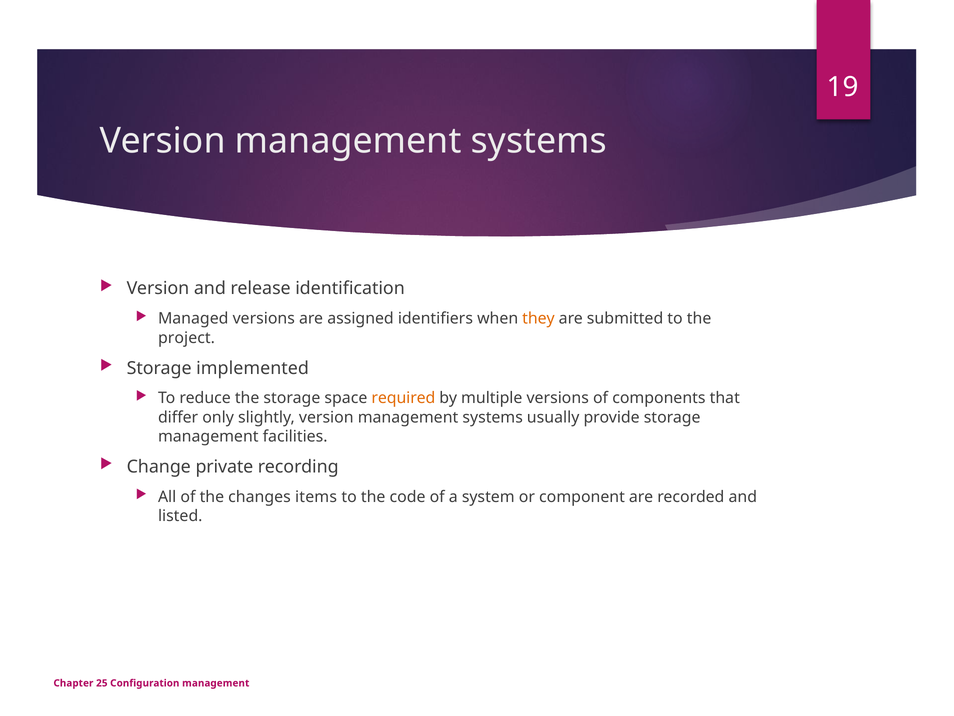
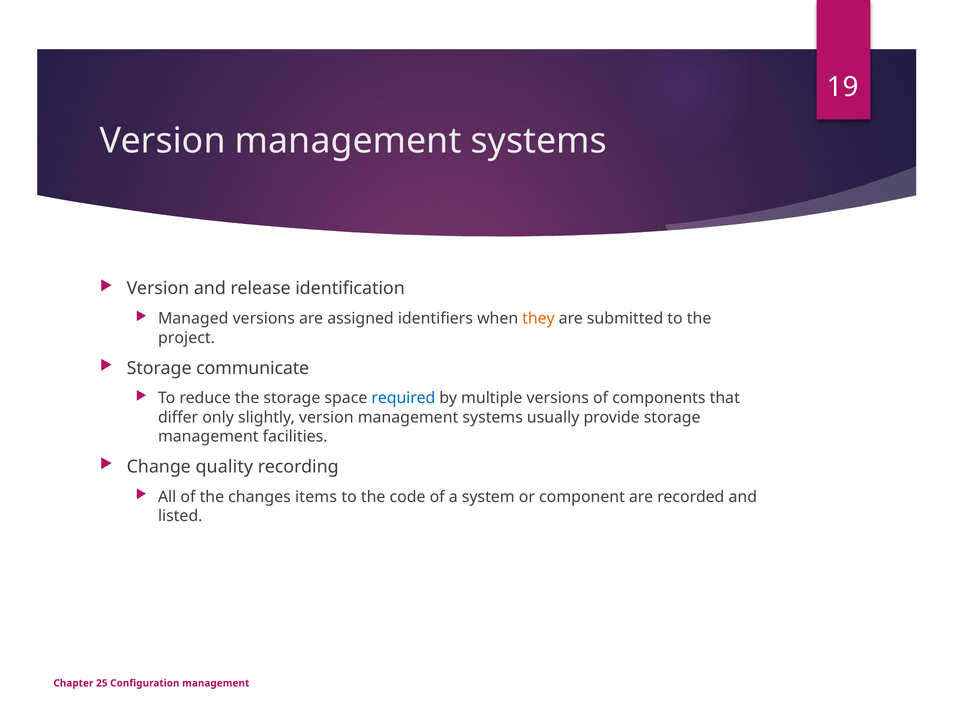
implemented: implemented -> communicate (253, 368)
required colour: orange -> blue (403, 398)
private: private -> quality (224, 466)
